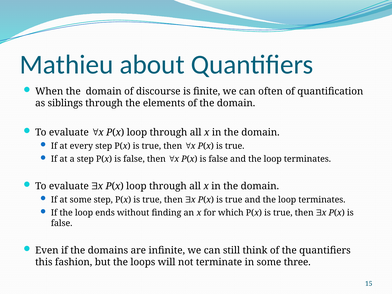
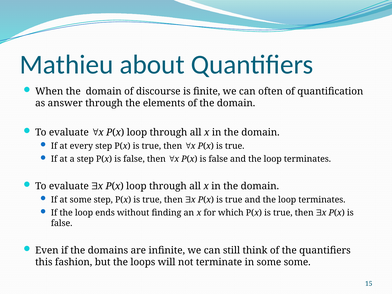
siblings: siblings -> answer (65, 103)
some three: three -> some (297, 262)
